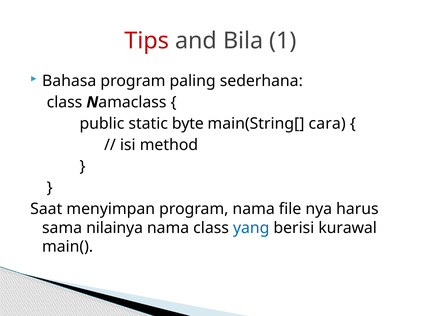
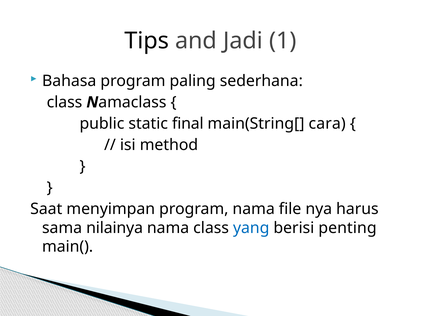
Tips colour: red -> black (147, 41)
Bila: Bila -> Jadi (243, 41)
byte: byte -> final (188, 123)
kurawal: kurawal -> penting (348, 228)
